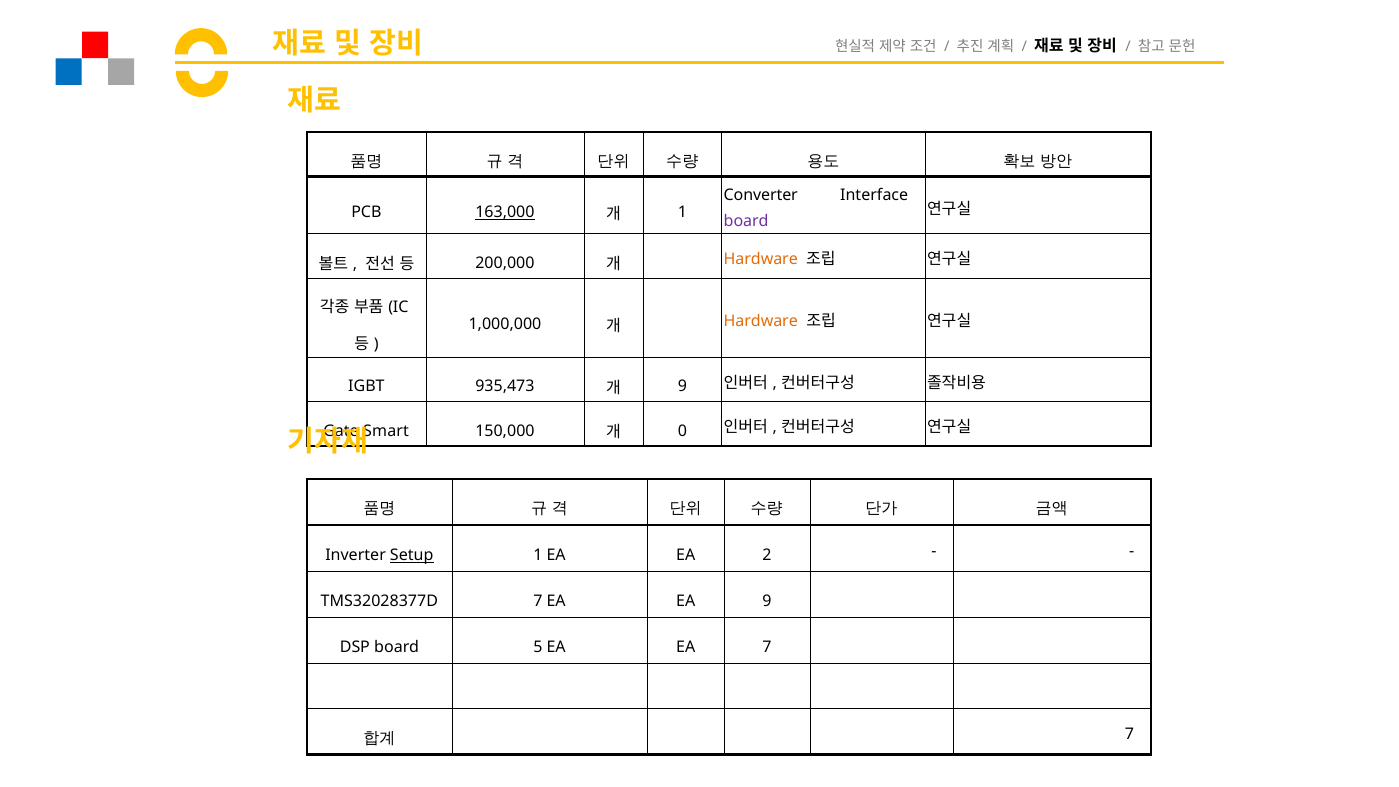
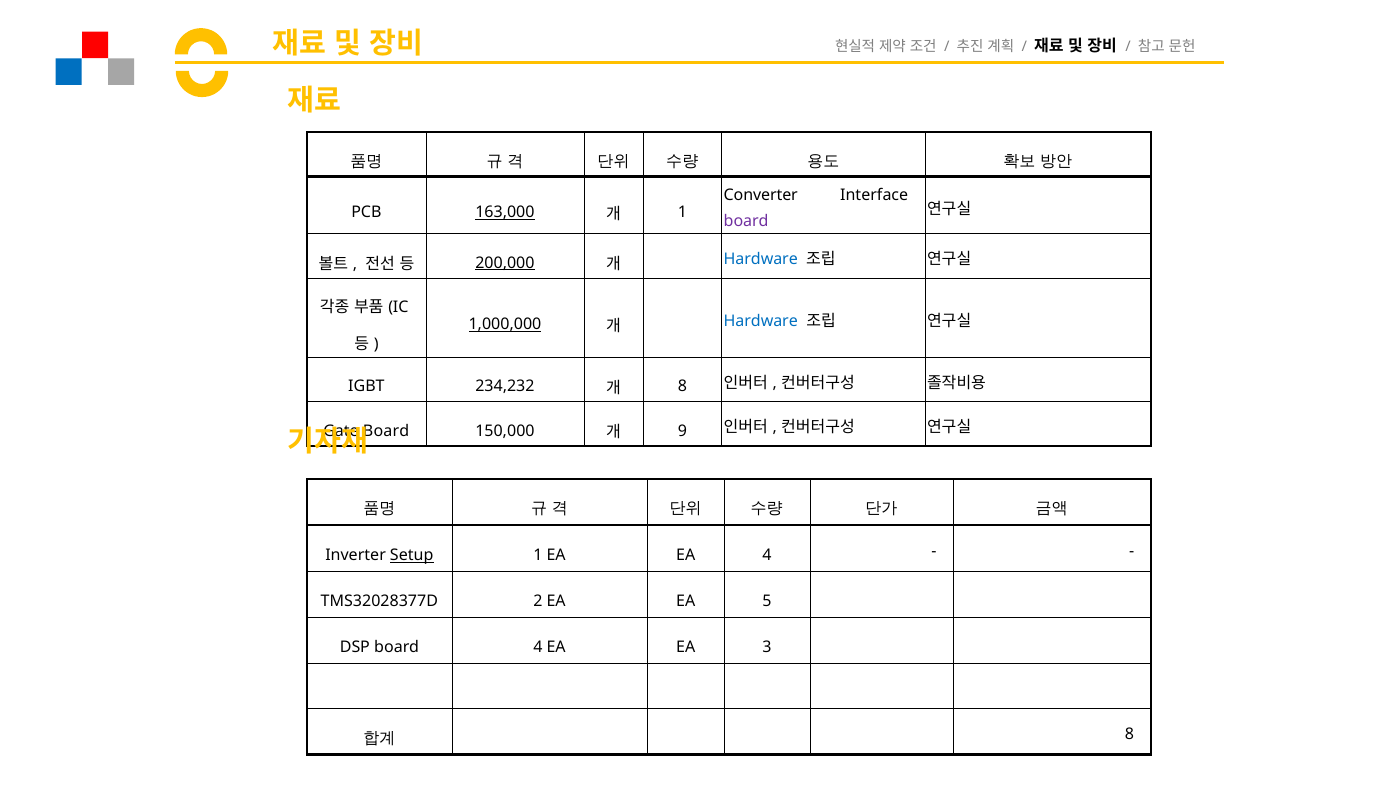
200,000 underline: none -> present (505, 263)
Hardware colour: orange -> blue (761, 259)
1,000,000 underline: none -> present (505, 325)
Hardware colour: orange -> blue (761, 321)
935,473: 935,473 -> 234,232 (505, 386)
9: 9 -> 8 (682, 386)
Smart: Smart -> Board (386, 431)
0: 0 -> 9 (682, 431)
EA 2: 2 -> 4 (767, 555)
TMS32028377D 7: 7 -> 2 (538, 601)
EA 9: 9 -> 5 (767, 601)
board 5: 5 -> 4 (538, 647)
EA 7: 7 -> 3 (767, 647)
7: 7 -> 8 (1130, 735)
